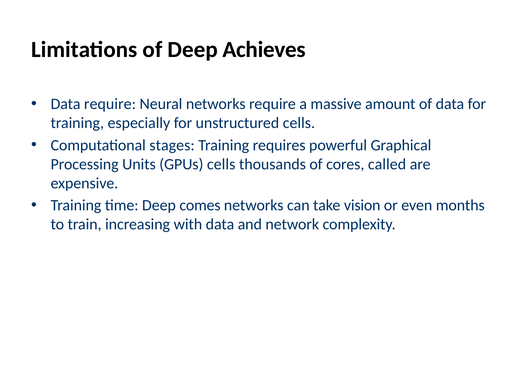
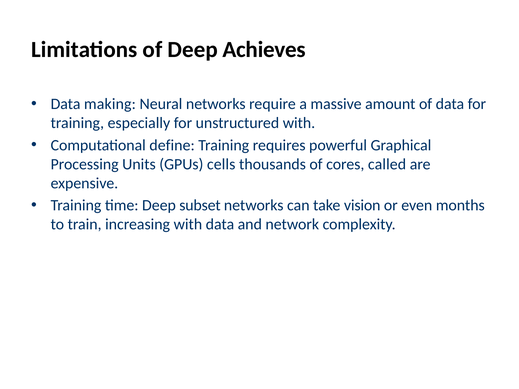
Data require: require -> making (110, 104)
unstructured cells: cells -> with (299, 123)
stages: stages -> define (172, 145)
comes: comes -> subset (200, 205)
